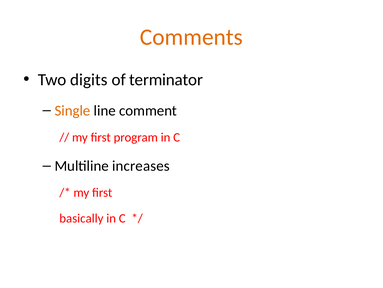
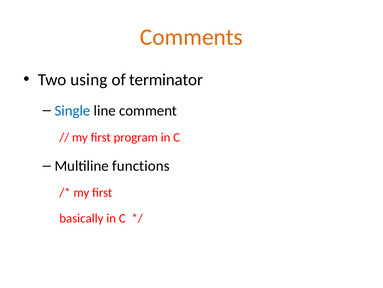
digits: digits -> using (89, 79)
Single colour: orange -> blue (72, 110)
increases: increases -> functions (141, 166)
